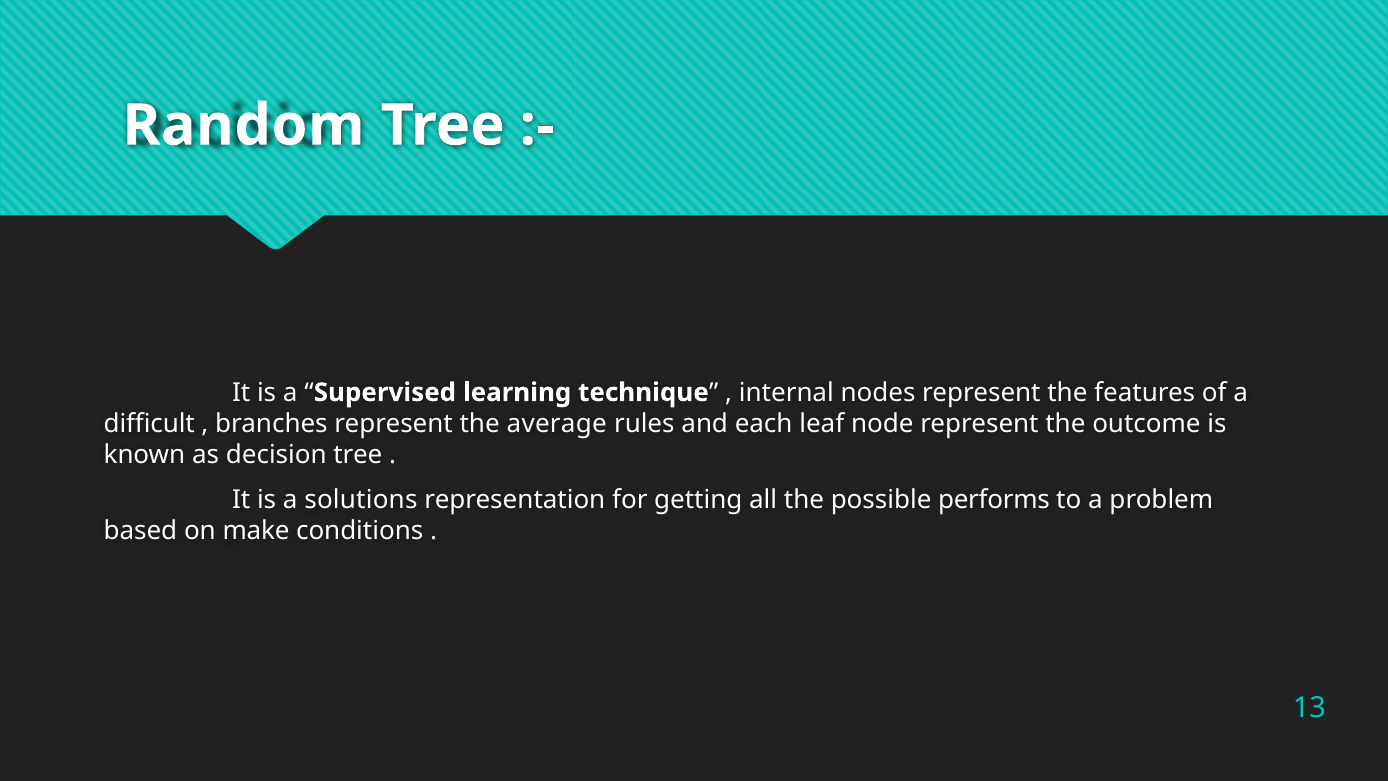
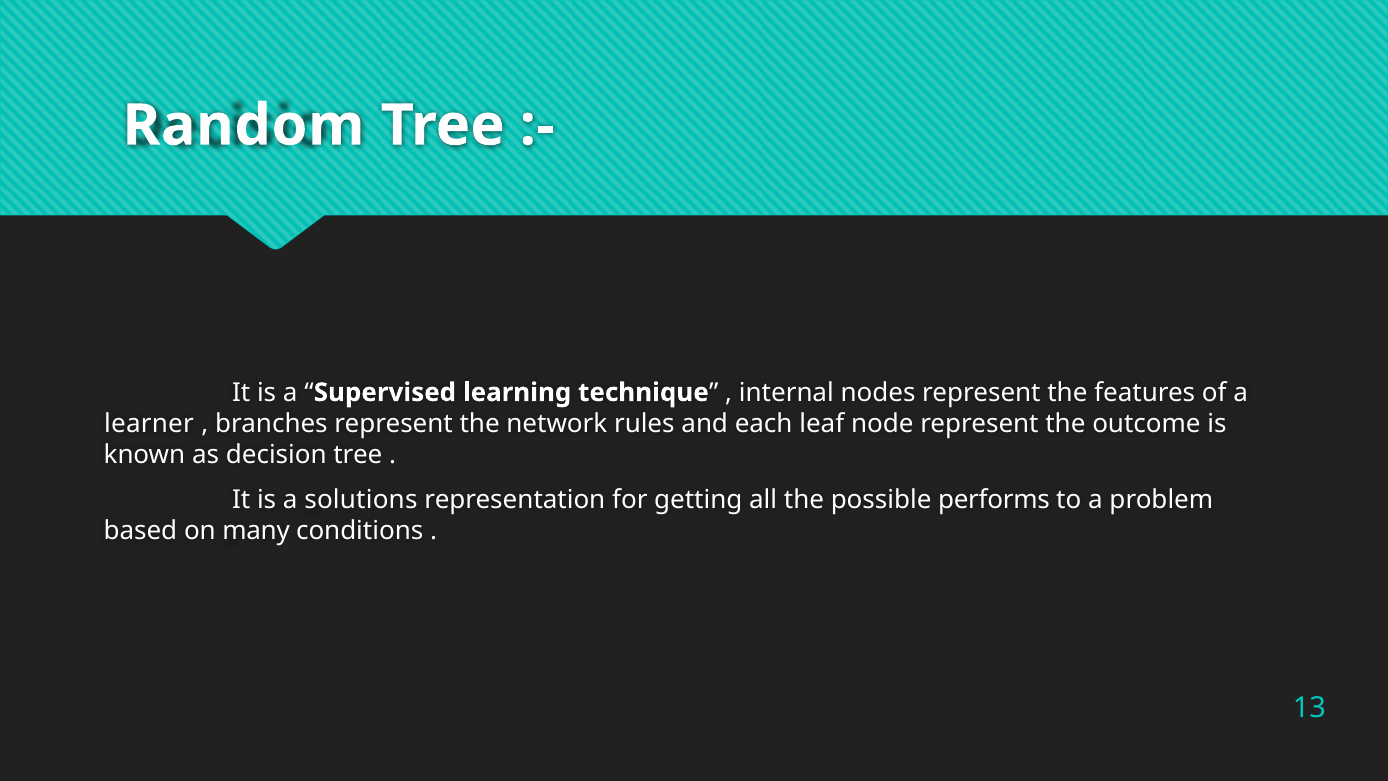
difficult: difficult -> learner (149, 424)
average: average -> network (557, 424)
make: make -> many (256, 531)
